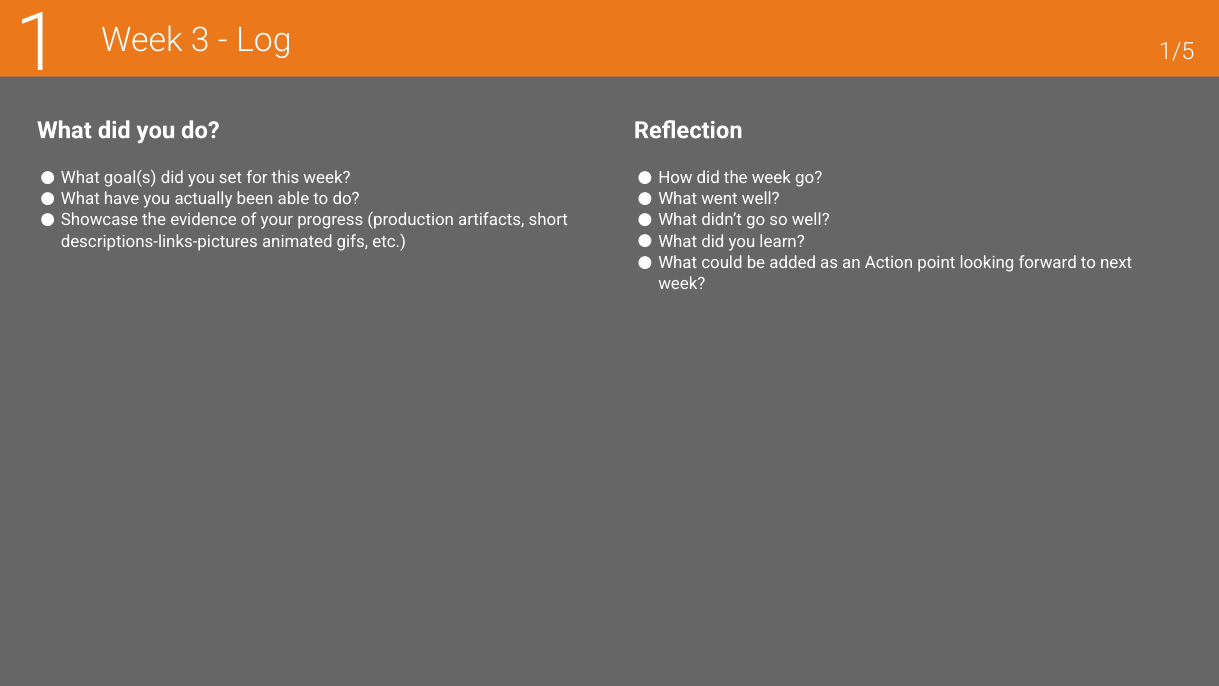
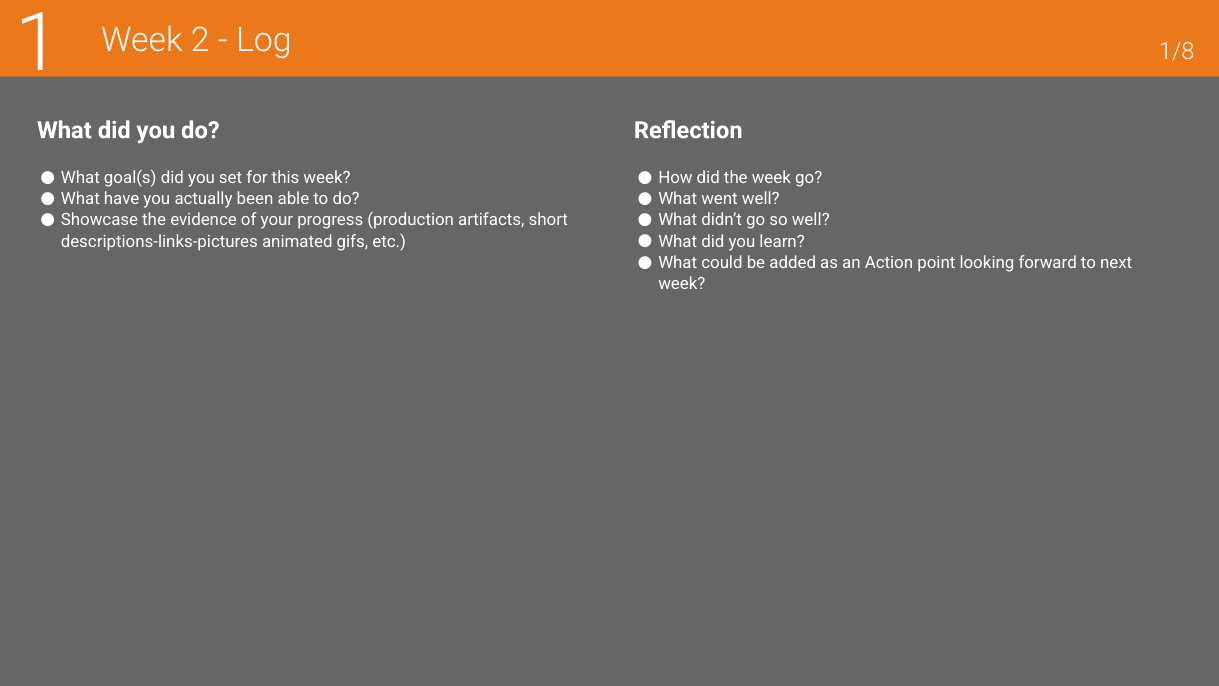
3: 3 -> 2 (200, 41)
1/5: 1/5 -> 1/8 (1177, 52)
